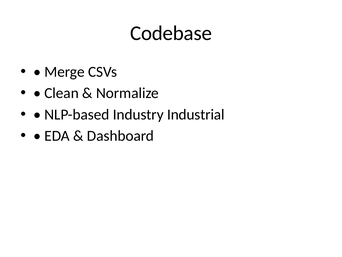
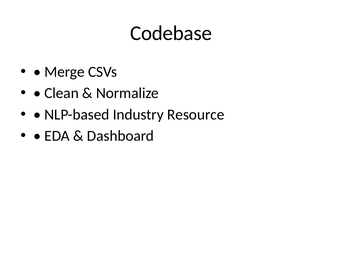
Industrial: Industrial -> Resource (196, 114)
